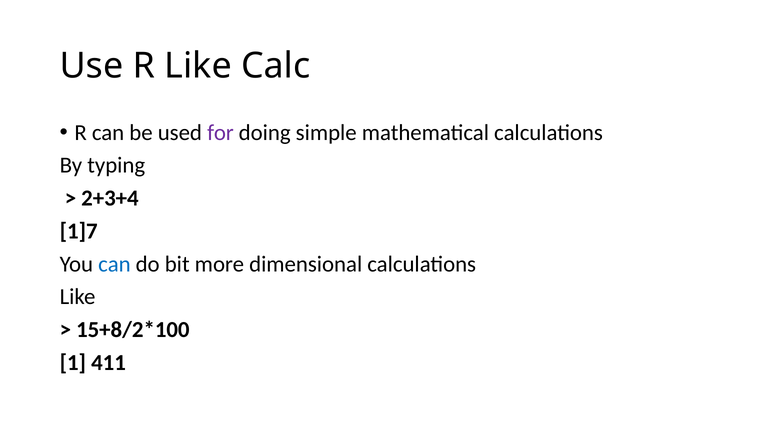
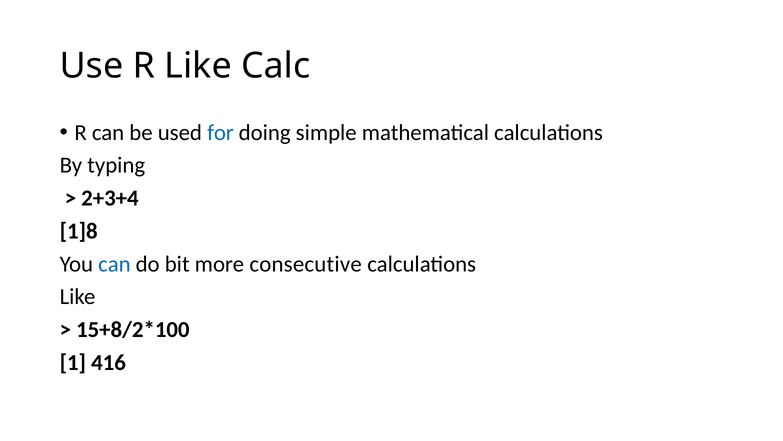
for colour: purple -> blue (220, 132)
1]7: 1]7 -> 1]8 (79, 231)
dimensional: dimensional -> consecutive (306, 264)
411: 411 -> 416 (109, 362)
